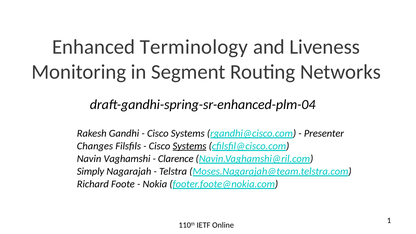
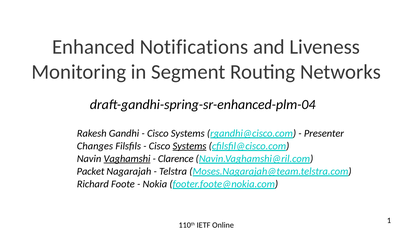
Terminology: Terminology -> Notifications (194, 47)
Vaghamshi underline: none -> present (127, 159)
Simply: Simply -> Packet (91, 171)
